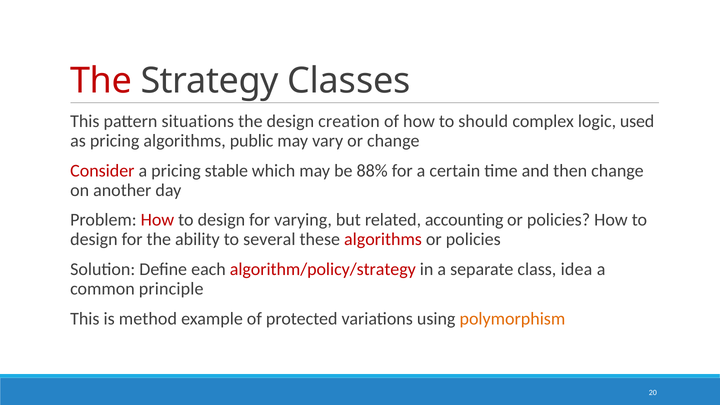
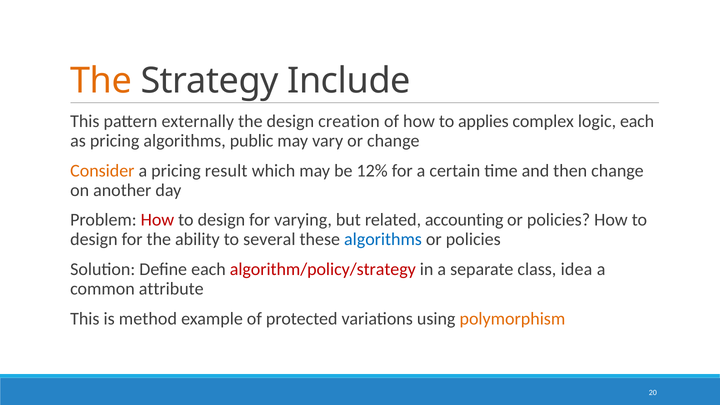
The colour: red -> orange (101, 81)
Classes: Classes -> Include (349, 81)
situations: situations -> externally (198, 121)
should: should -> applies (483, 121)
logic used: used -> each (637, 121)
Consider colour: red -> orange (102, 171)
stable: stable -> result (226, 171)
88%: 88% -> 12% (372, 171)
algorithms colour: red -> blue (383, 239)
principle: principle -> attribute (171, 289)
